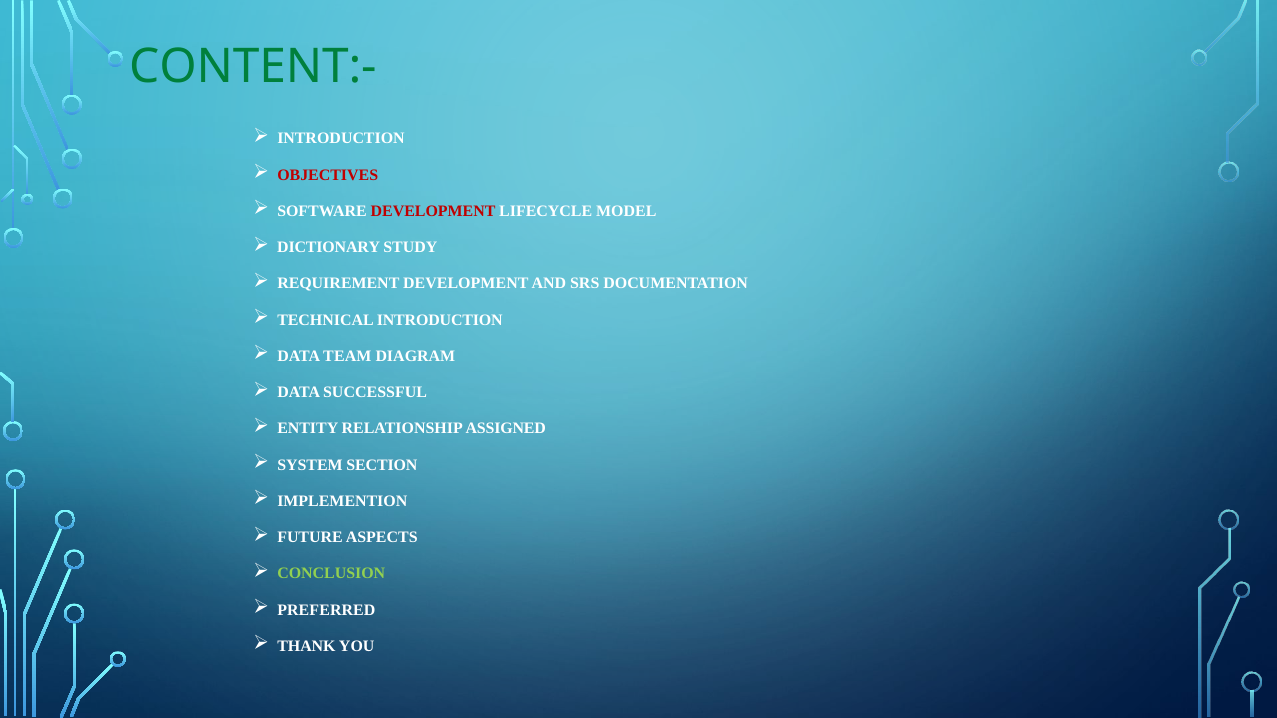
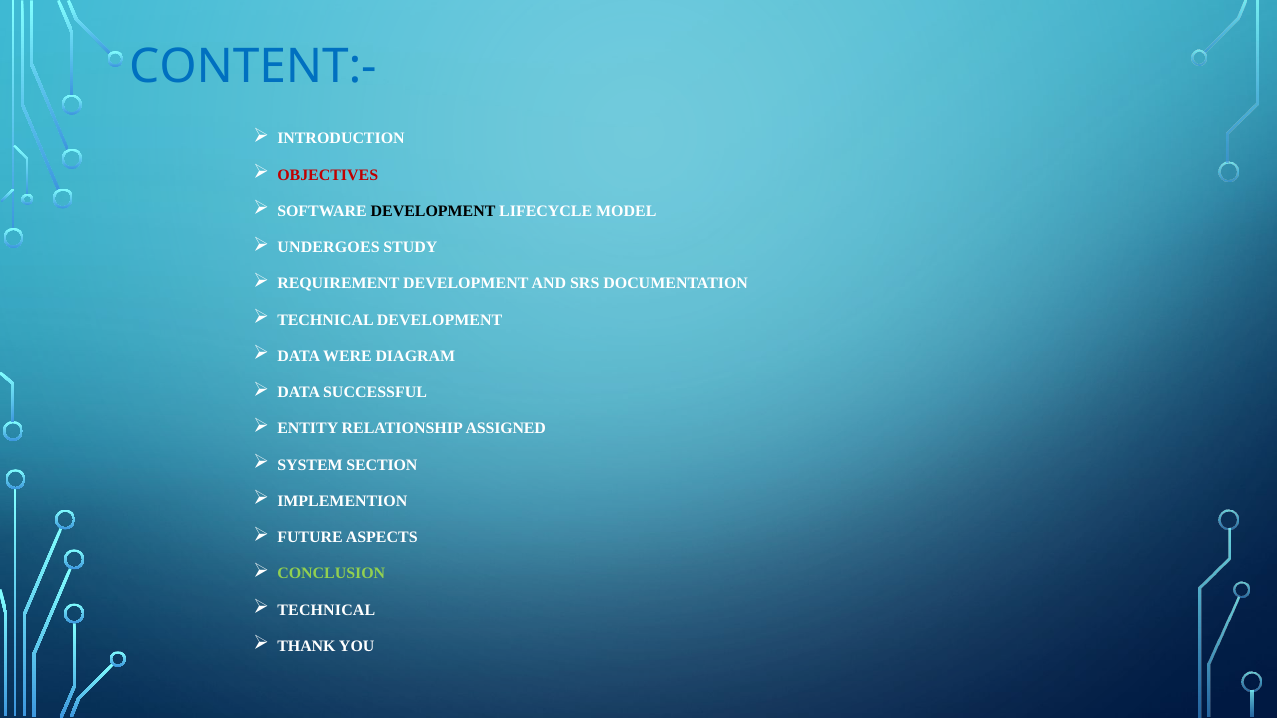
CONTENT:- colour: green -> blue (253, 67)
DEVELOPMENT colour: red -> black (433, 211)
DICTIONARY: DICTIONARY -> UNDERGOES (329, 248)
TECHNICAL INTRODUCTION: INTRODUCTION -> DEVELOPMENT (440, 320)
TEAM: TEAM -> WERE (347, 356)
PREFERRED: PREFERRED -> TECHNICAL (326, 610)
